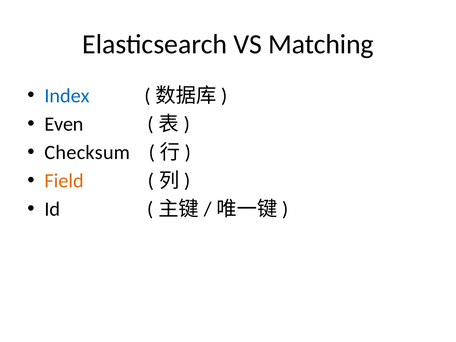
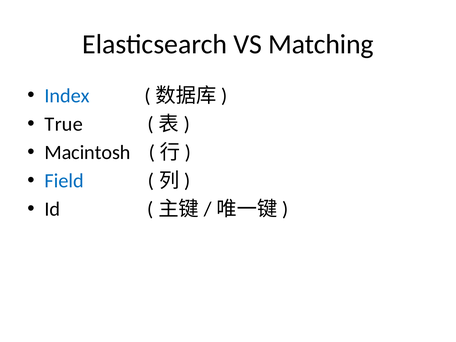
Even: Even -> True (64, 124)
Checksum: Checksum -> Macintosh (87, 152)
Field colour: orange -> blue (64, 181)
